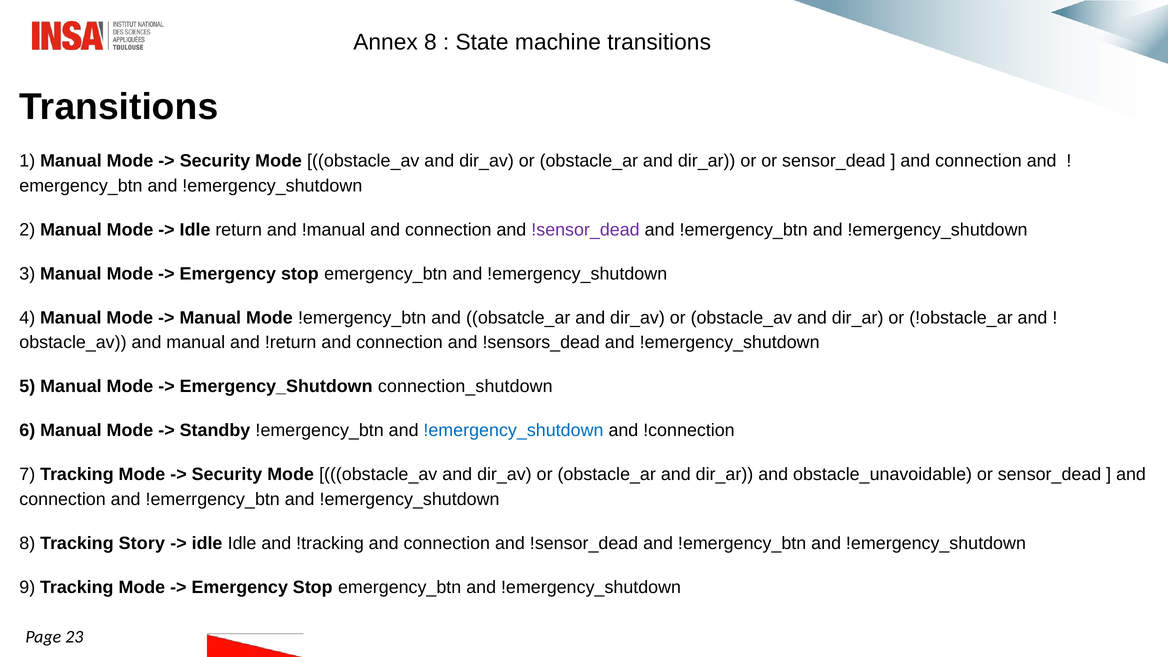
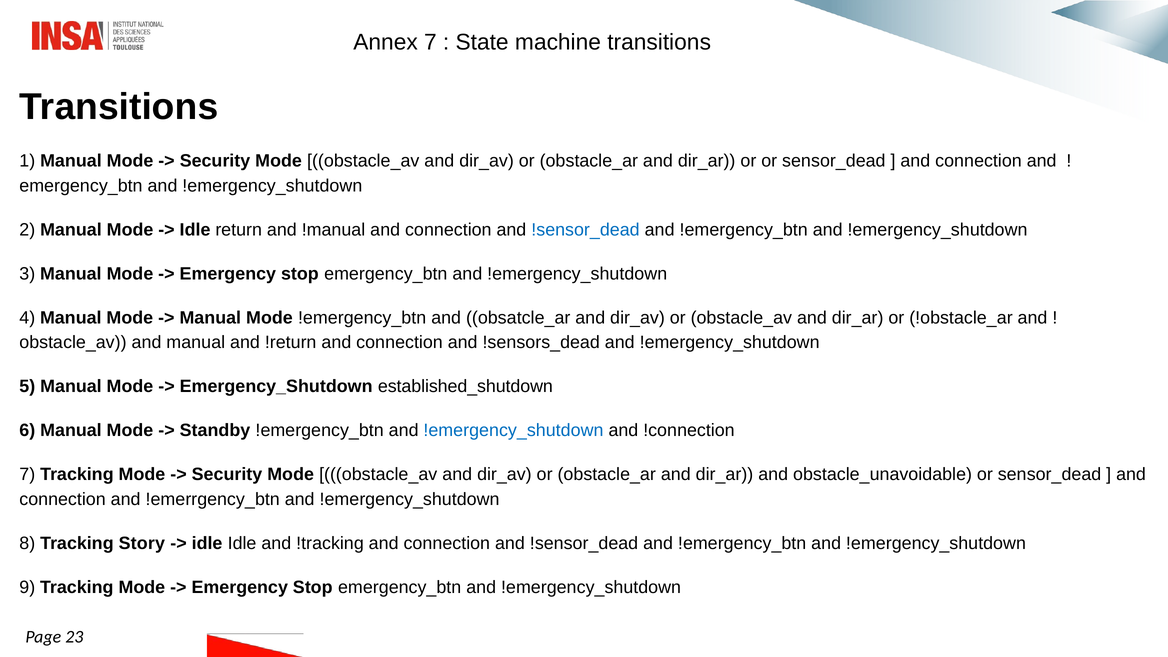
Annex 8: 8 -> 7 (430, 42)
!sensor_dead colour: purple -> blue (585, 230)
connection_shutdown: connection_shutdown -> established_shutdown (465, 386)
